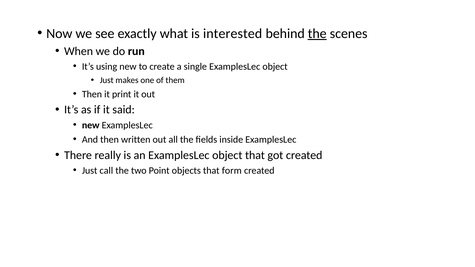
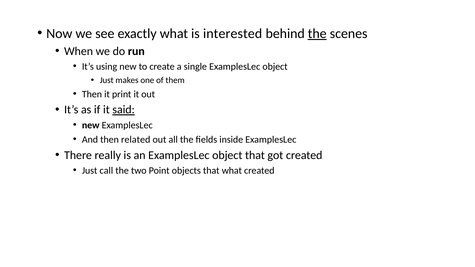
said underline: none -> present (124, 110)
written: written -> related (136, 140)
that form: form -> what (232, 171)
